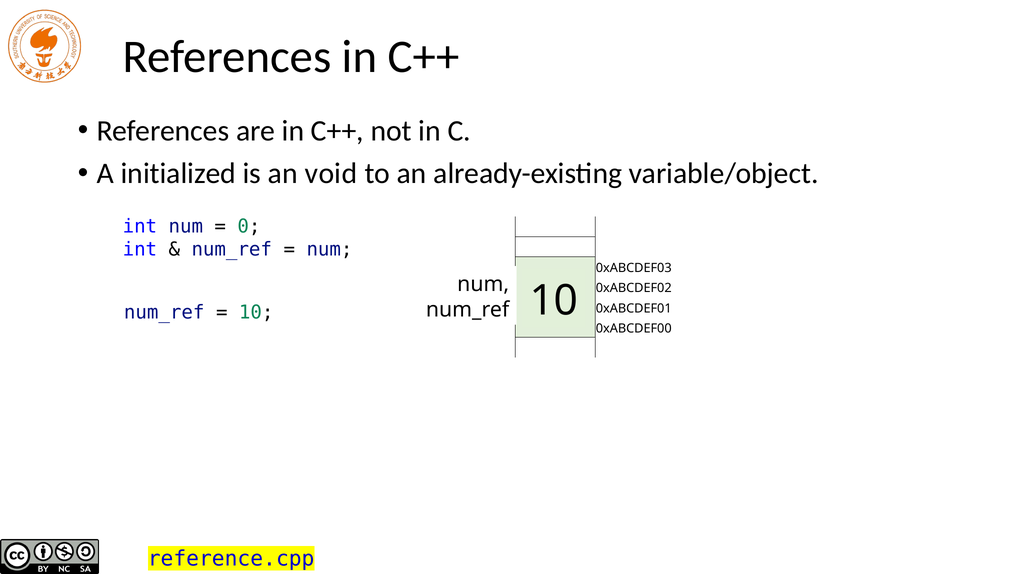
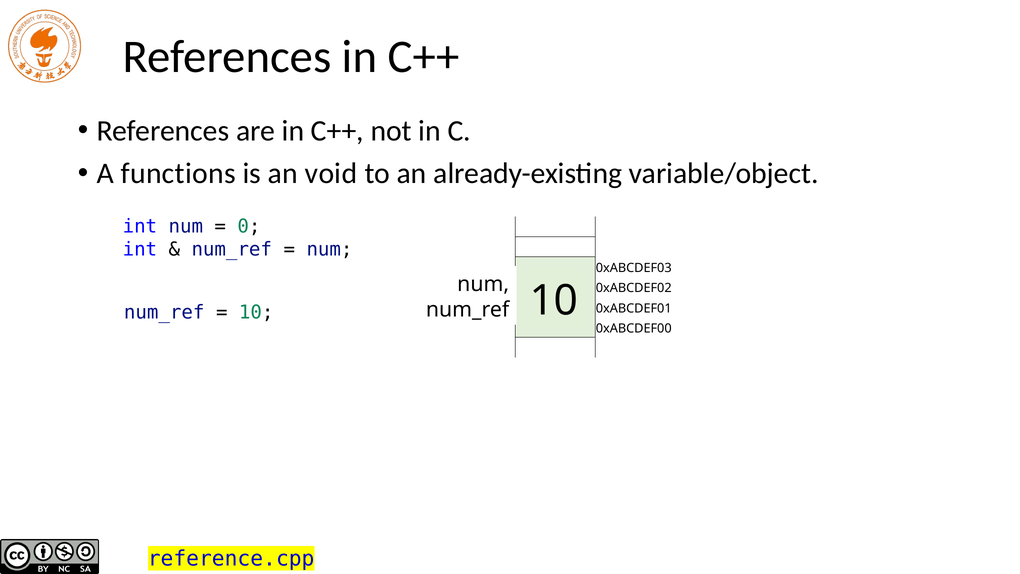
initialized: initialized -> functions (178, 174)
